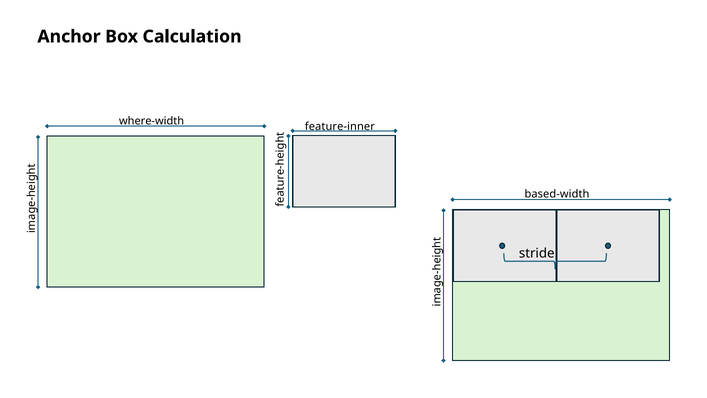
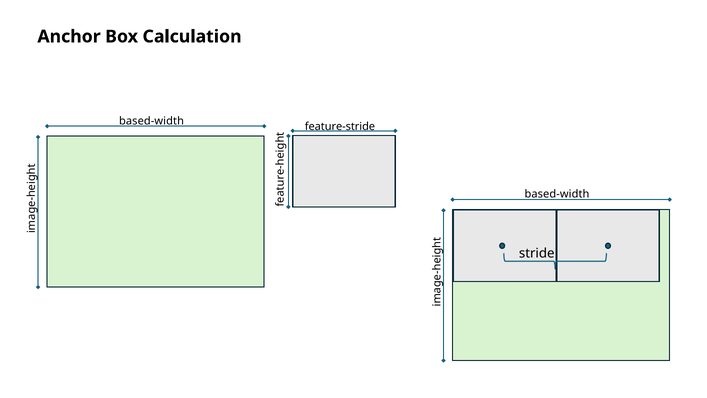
where-width: where-width -> based-width (152, 121)
feature-inner: feature-inner -> feature-stride (340, 127)
